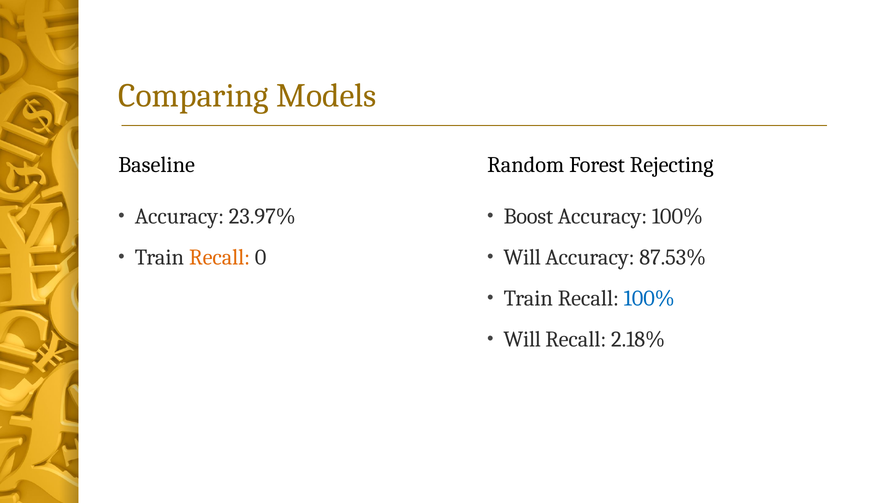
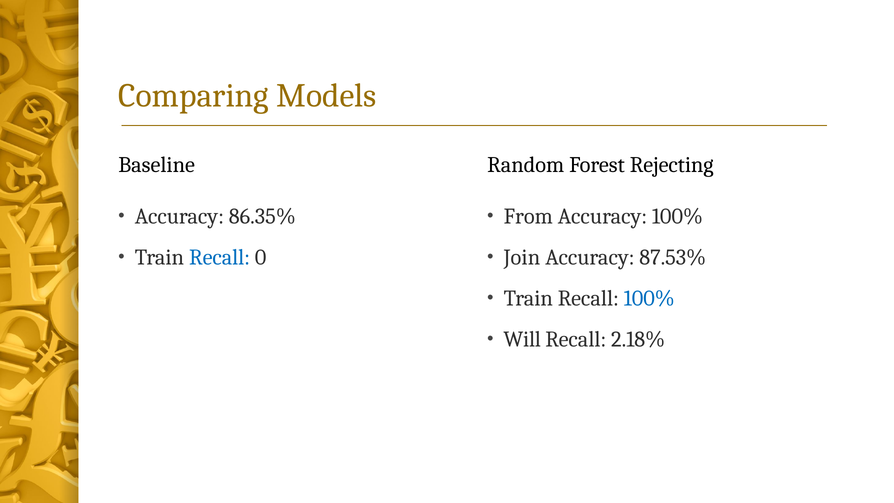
23.97%: 23.97% -> 86.35% (262, 217)
Boost: Boost -> From (528, 217)
Recall colour: orange -> blue (220, 257)
Will: Will -> Join (522, 257)
